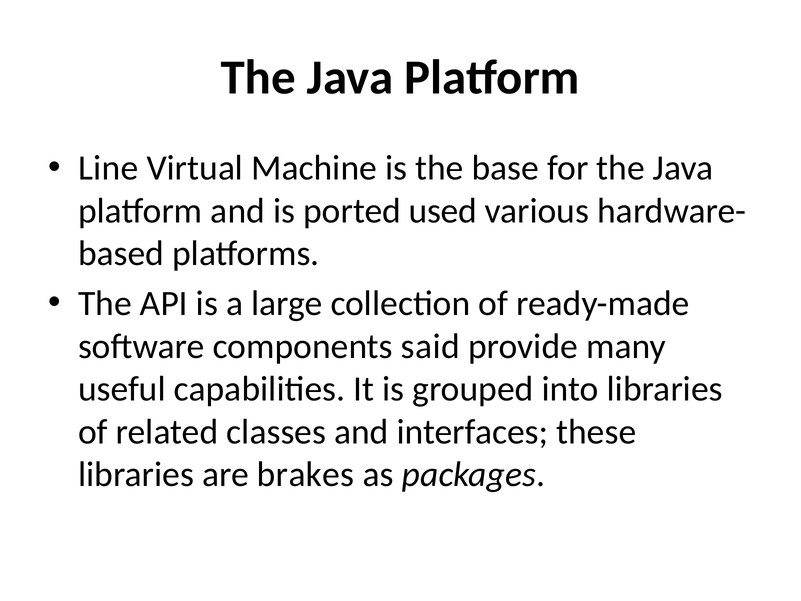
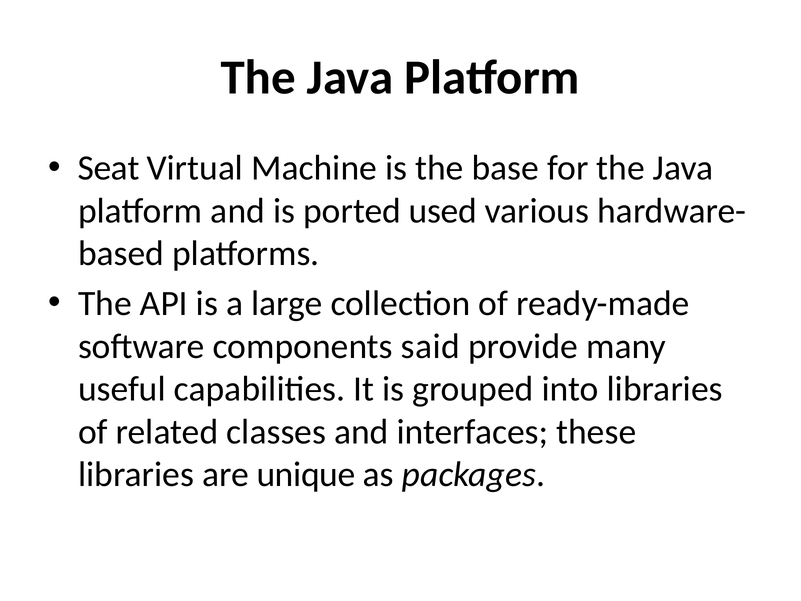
Line: Line -> Seat (109, 168)
brakes: brakes -> unique (306, 475)
